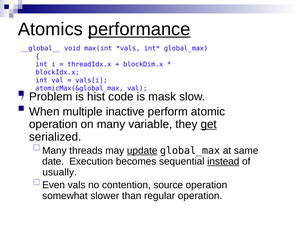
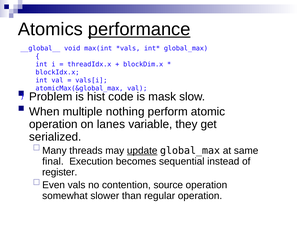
inactive: inactive -> nothing (125, 111)
on many: many -> lanes (111, 124)
get underline: present -> none (209, 124)
date: date -> final (53, 161)
instead underline: present -> none (223, 161)
usually: usually -> register (60, 172)
